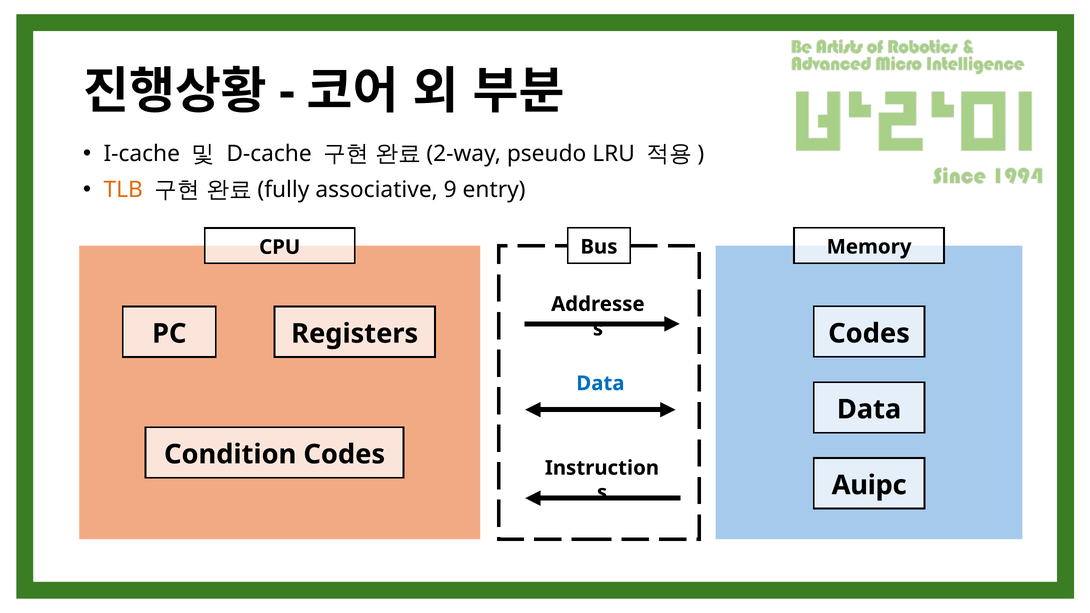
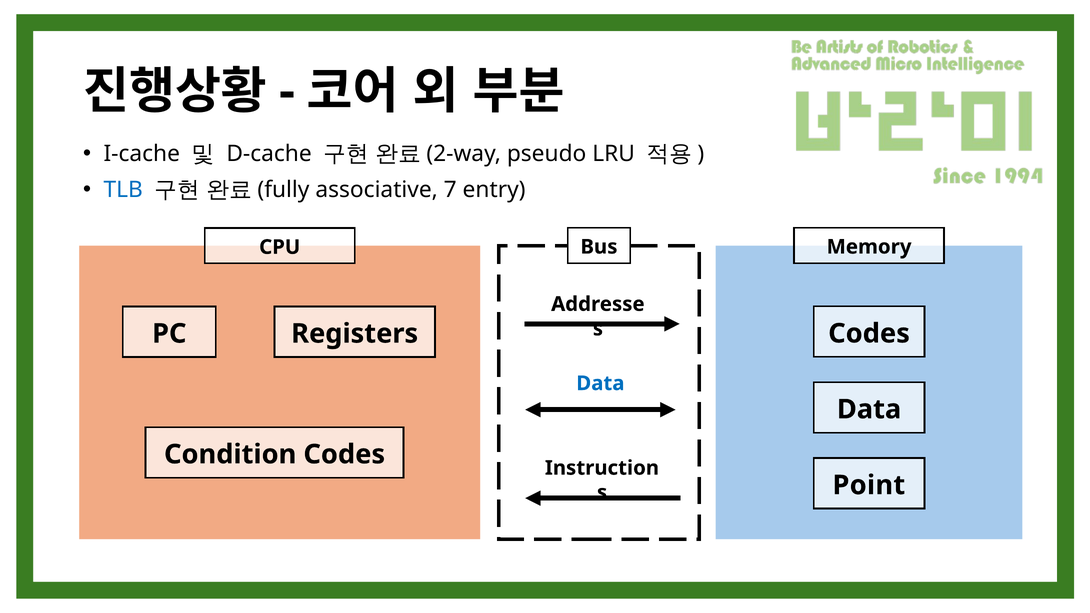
TLB colour: orange -> blue (123, 190)
9: 9 -> 7 (450, 190)
Auipc: Auipc -> Point (869, 485)
